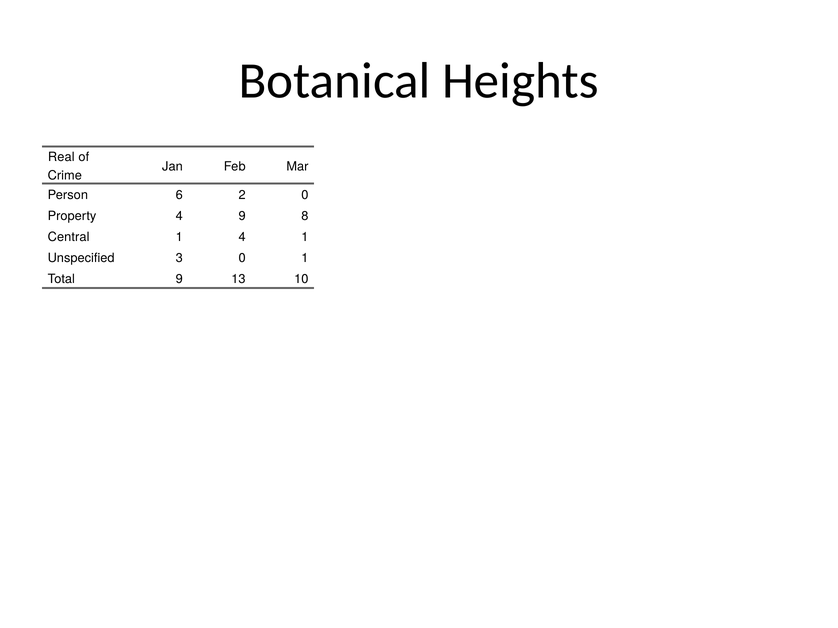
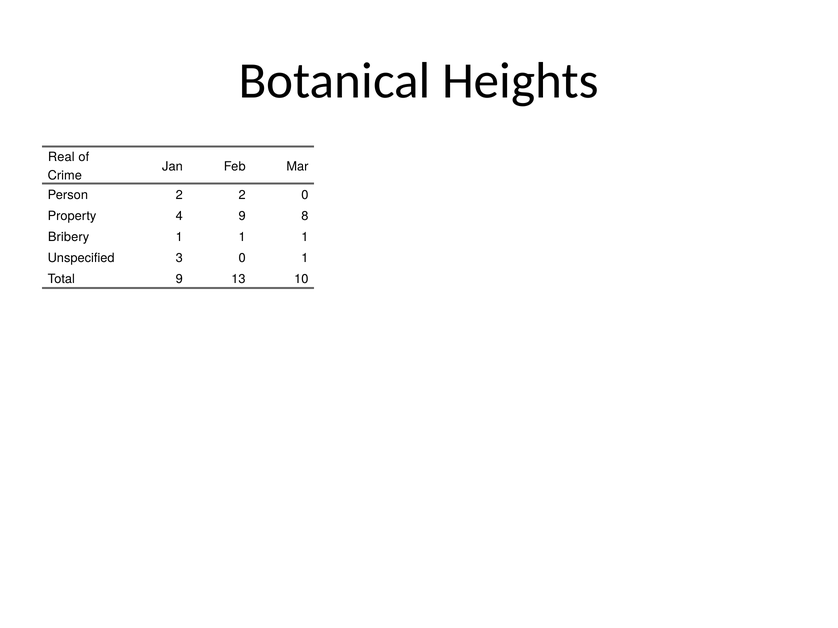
Person 6: 6 -> 2 (179, 195)
Central: Central -> Bribery (69, 237)
4: 4 -> 1 (242, 237)
